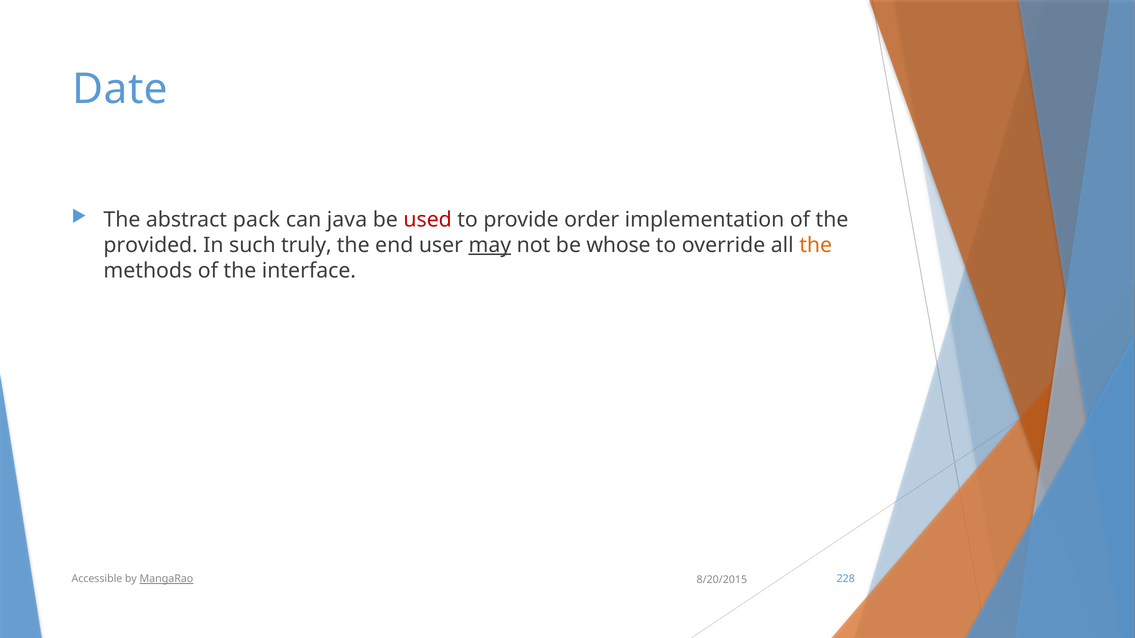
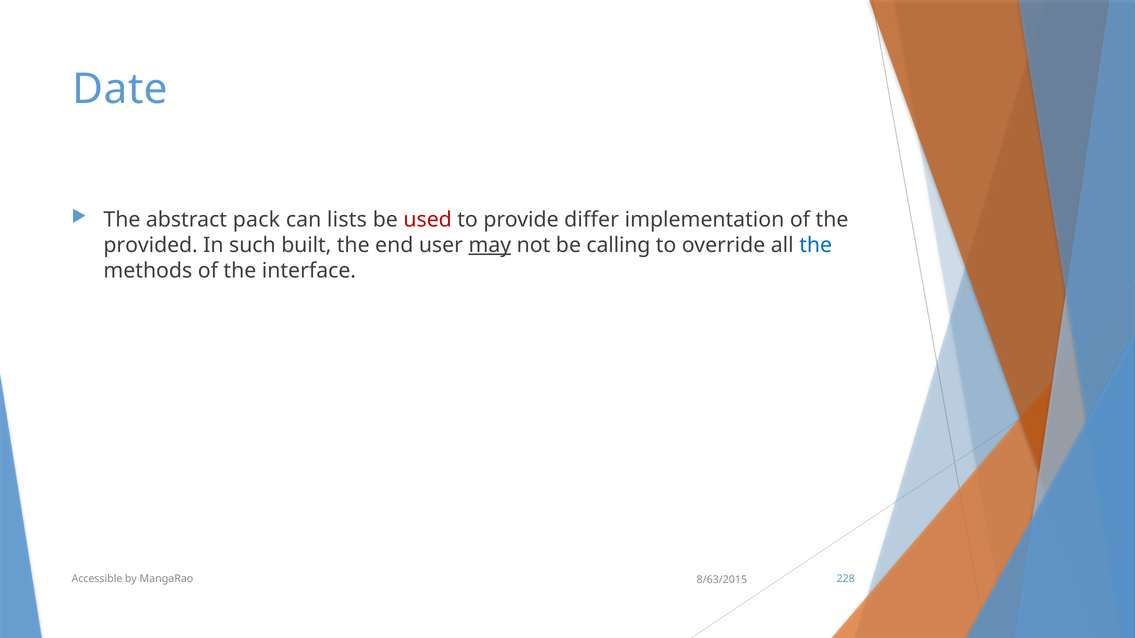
java: java -> lists (347, 220)
order: order -> differ (592, 220)
truly: truly -> built (306, 245)
whose: whose -> calling (618, 245)
the colour: orange -> blue (816, 245)
MangaRao underline: present -> none (166, 579)
8/20/2015: 8/20/2015 -> 8/63/2015 (722, 580)
